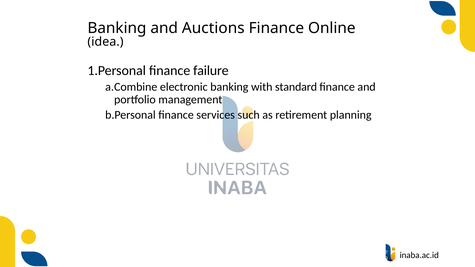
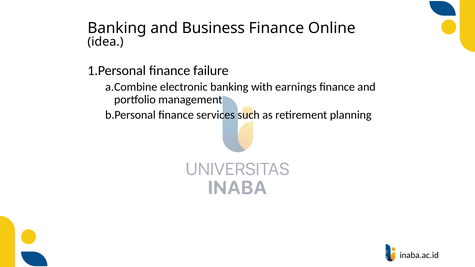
Auctions: Auctions -> Business (213, 28)
standard: standard -> earnings (296, 87)
